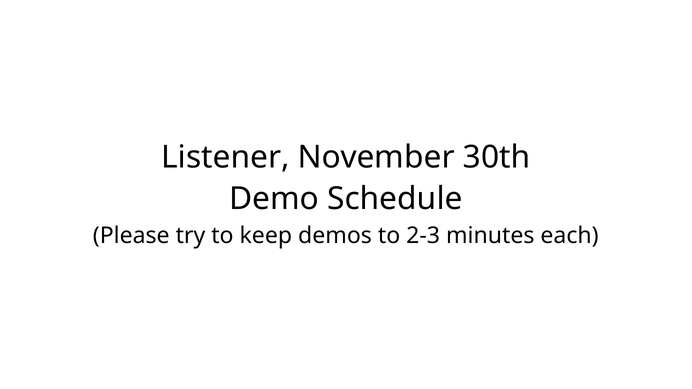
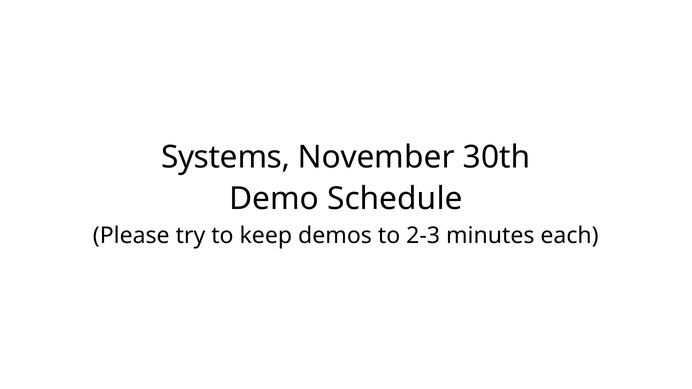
Listener: Listener -> Systems (226, 158)
